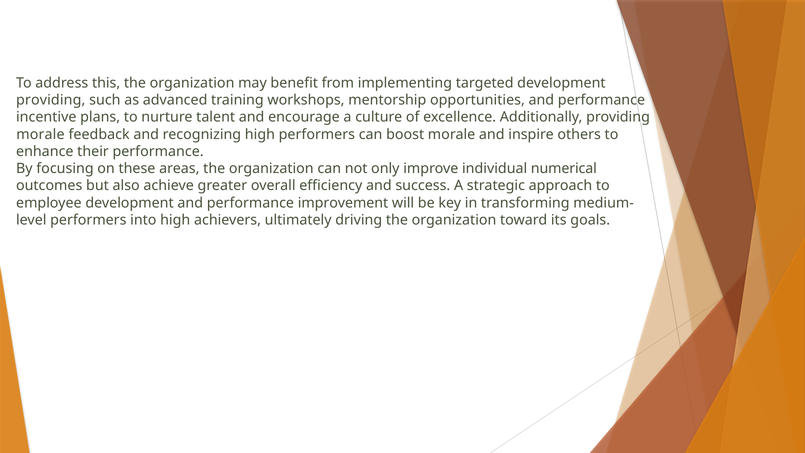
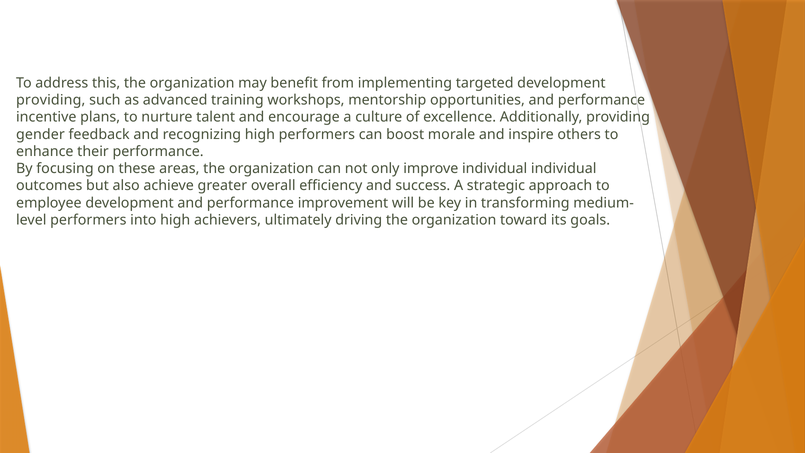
morale: morale -> gender (40, 134)
individual numerical: numerical -> individual (564, 169)
